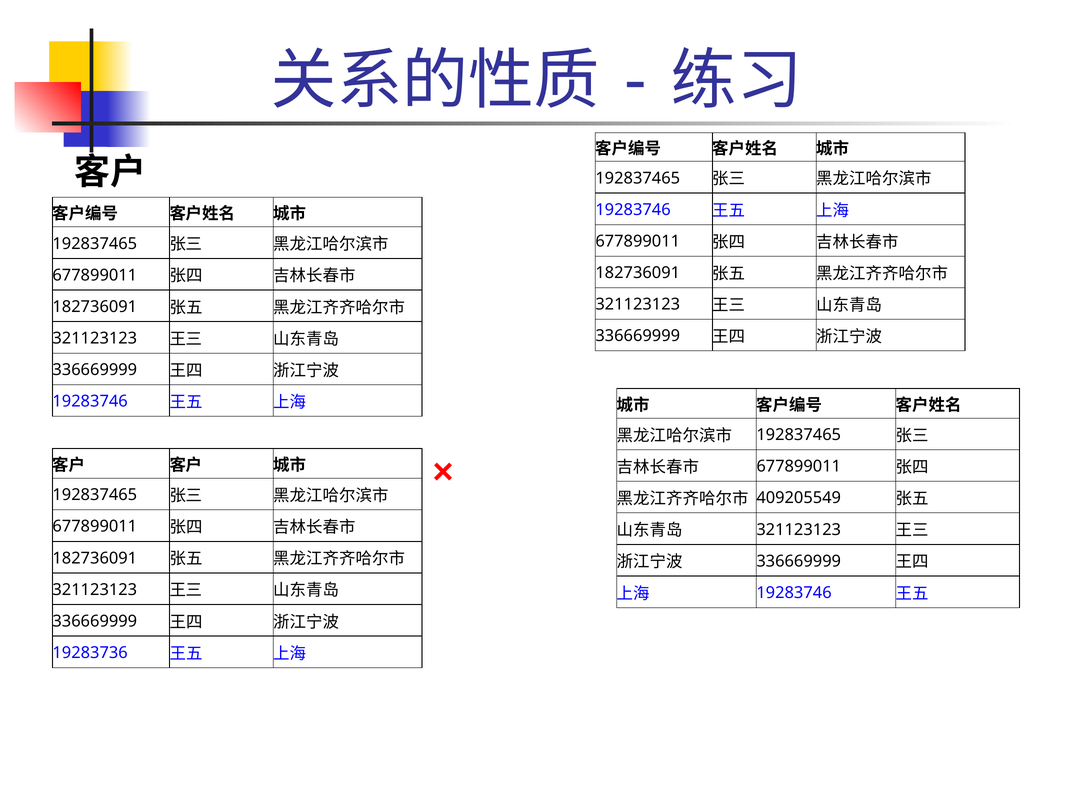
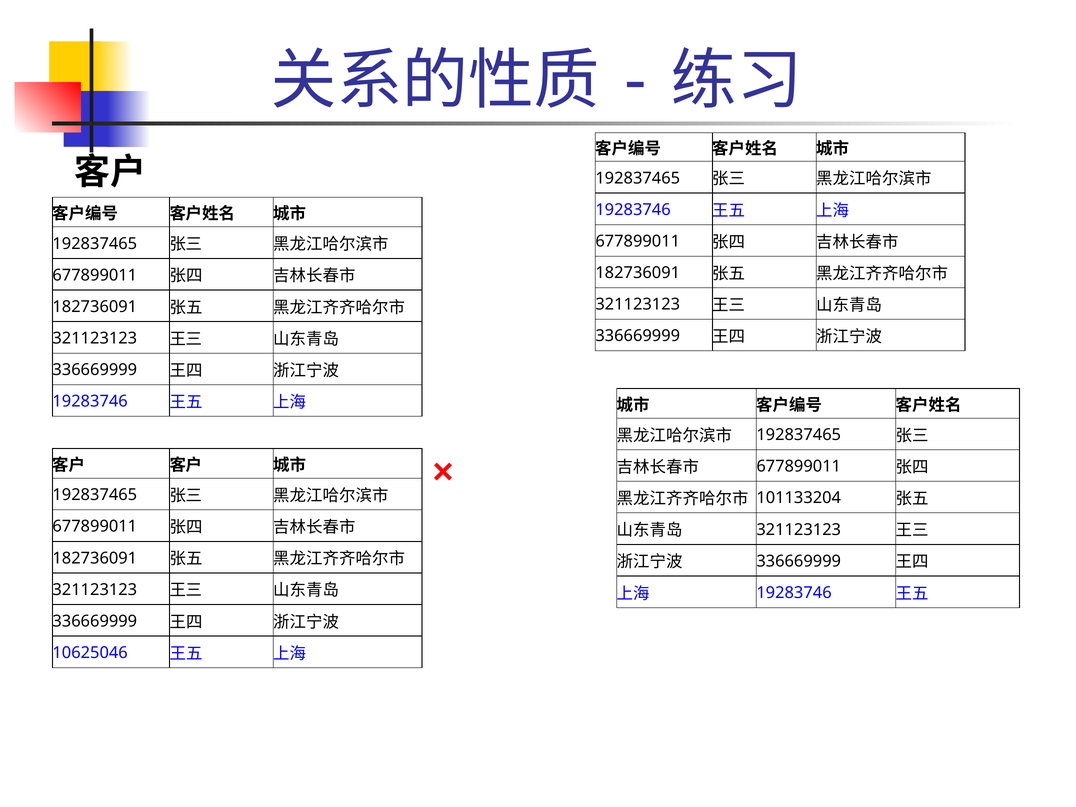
409205549: 409205549 -> 101133204 (799, 498)
19283736: 19283736 -> 10625046 (90, 653)
